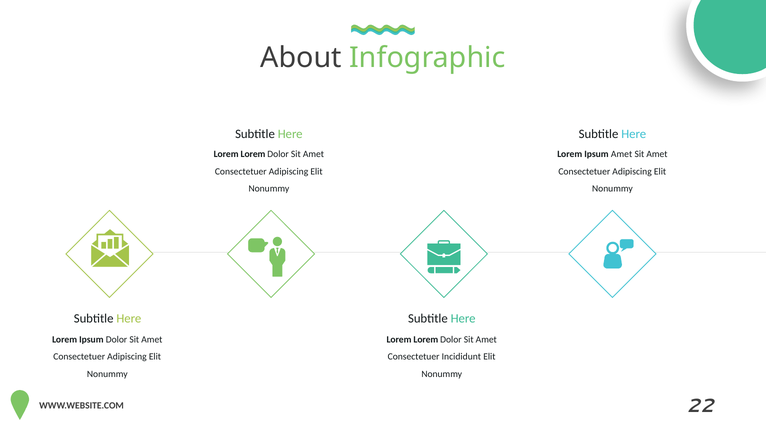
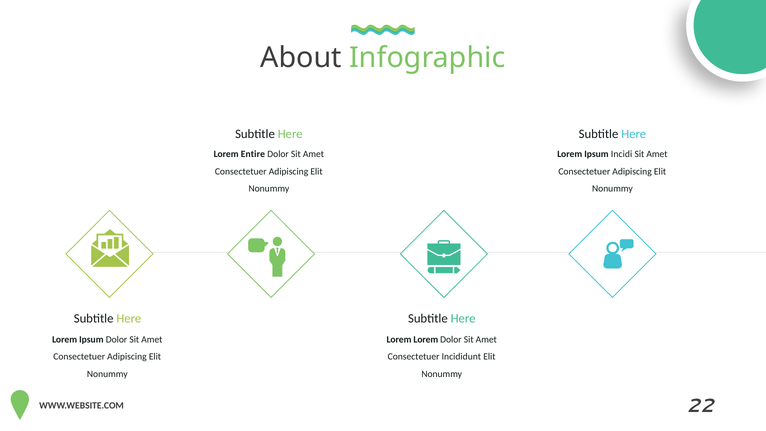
Lorem: Lorem -> Entire (253, 154)
Ipsum Amet: Amet -> Incidi (622, 154)
